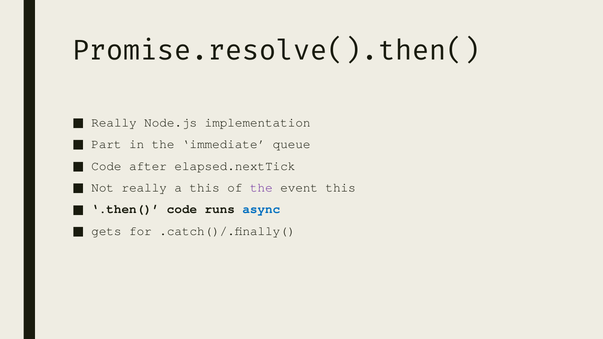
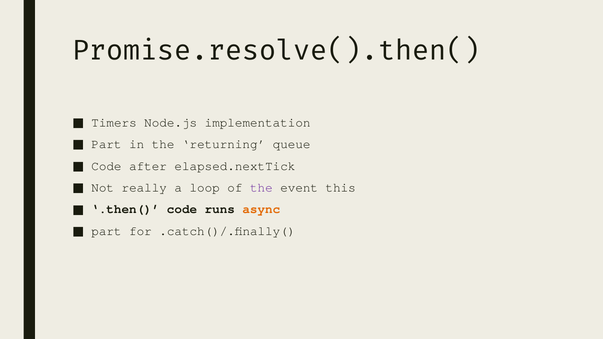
Really: Really -> Timers (114, 123)
immediate: immediate -> returning (224, 144)
a this: this -> loop (205, 188)
async colour: blue -> orange (261, 209)
gets: gets -> part (106, 231)
